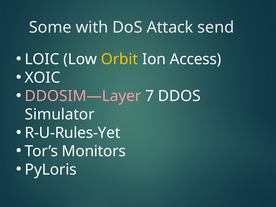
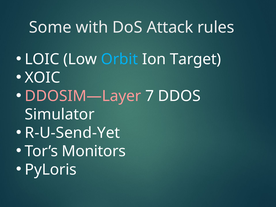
send: send -> rules (216, 27)
Orbit colour: yellow -> light blue (119, 59)
Access: Access -> Target (196, 59)
R-U-Rules-Yet: R-U-Rules-Yet -> R-U-Send-Yet (72, 133)
